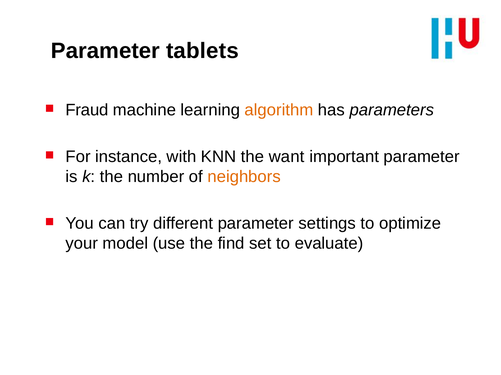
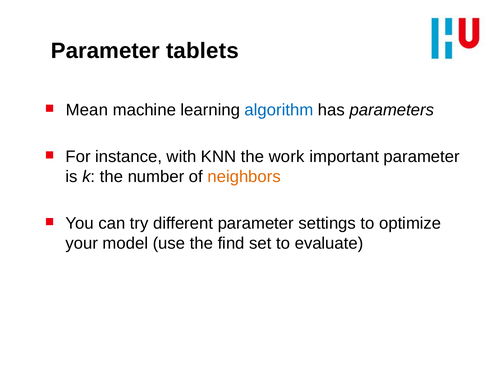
Fraud: Fraud -> Mean (87, 110)
algorithm colour: orange -> blue (279, 110)
want: want -> work (287, 157)
